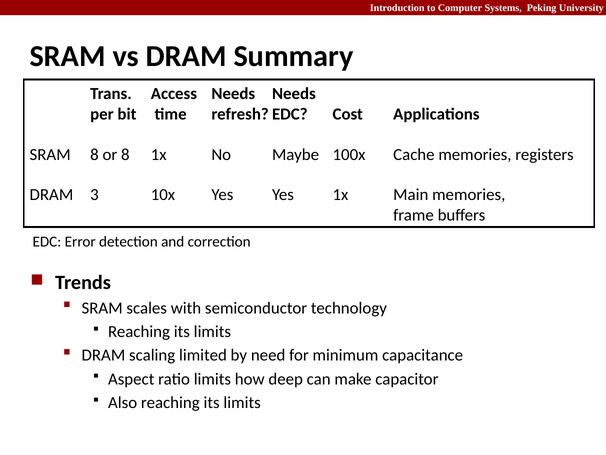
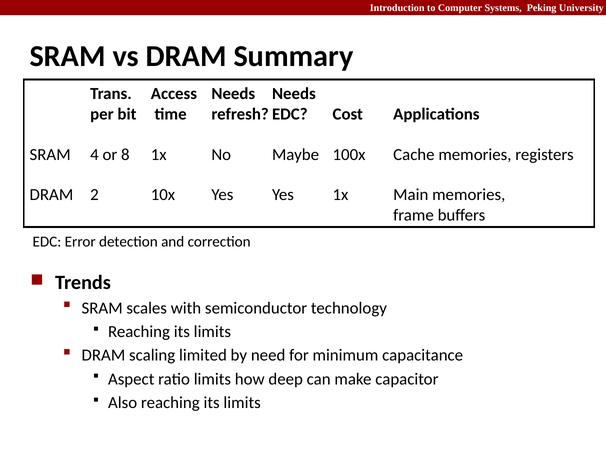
SRAM 8: 8 -> 4 (94, 154)
3: 3 -> 2 (94, 195)
